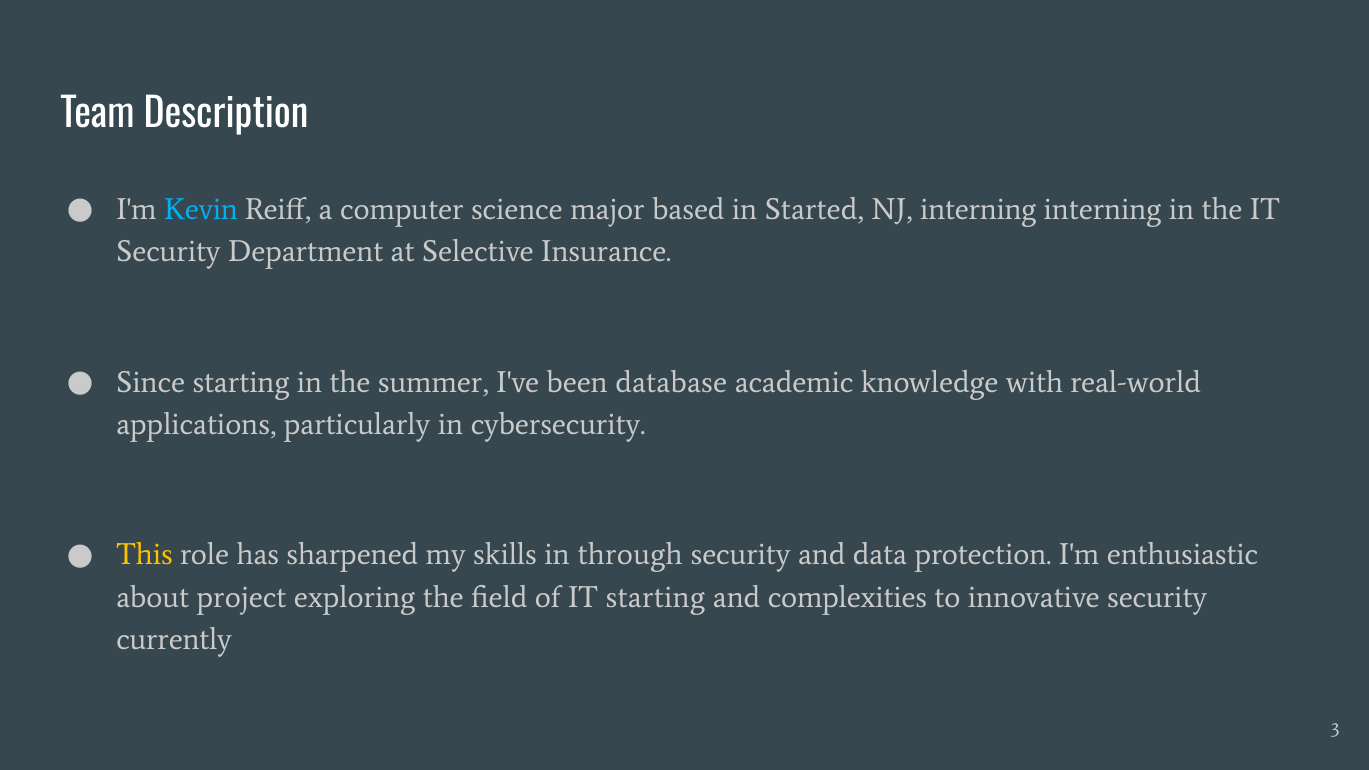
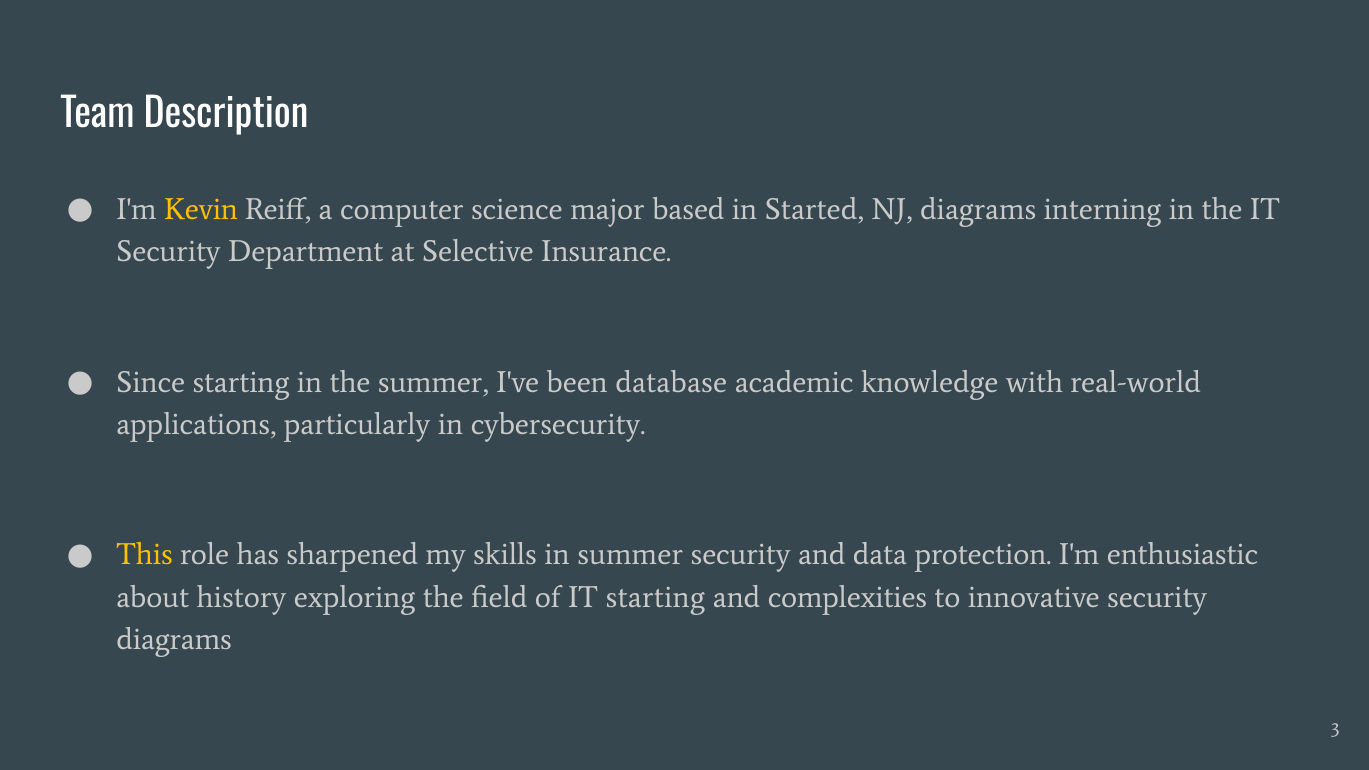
Kevin colour: light blue -> yellow (201, 209)
NJ interning: interning -> diagrams (978, 209)
in through: through -> summer (630, 555)
project: project -> history (241, 598)
currently: currently -> diagrams (174, 640)
